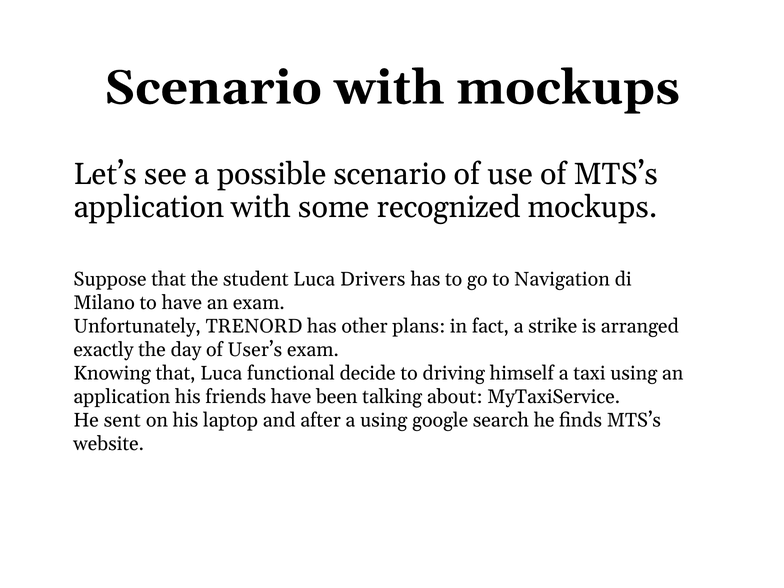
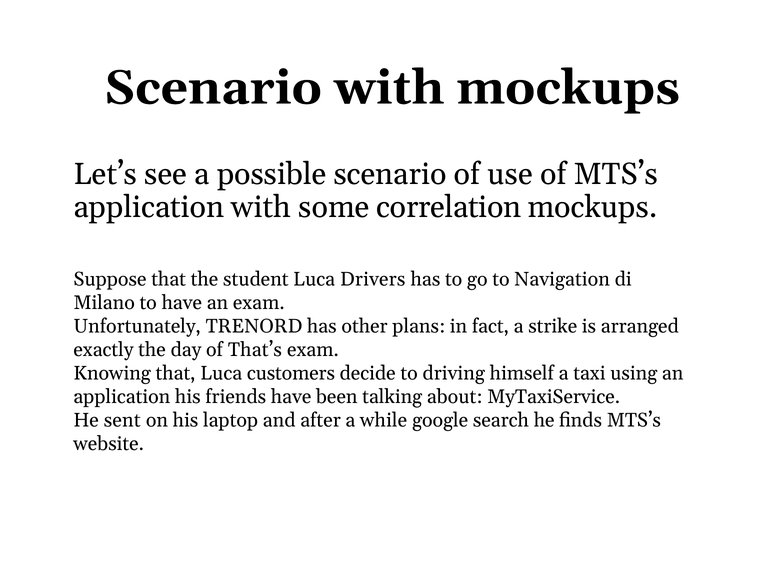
recognized: recognized -> correlation (449, 207)
User’s: User’s -> That’s (255, 350)
functional: functional -> customers (291, 373)
a using: using -> while (384, 420)
